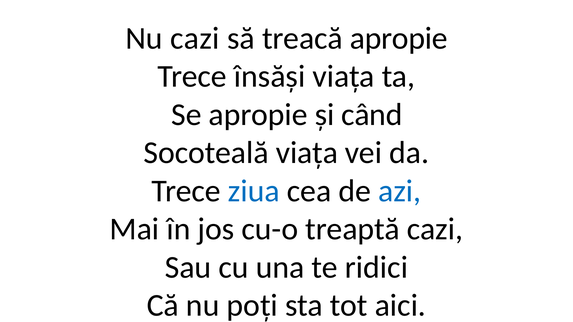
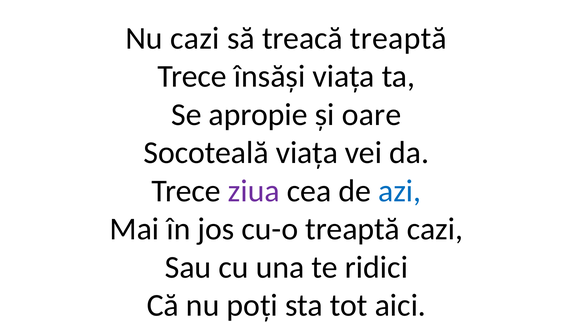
treacă apropie: apropie -> treaptă (398, 38)
când: când -> oare (372, 115)
ziua colour: blue -> purple (254, 191)
